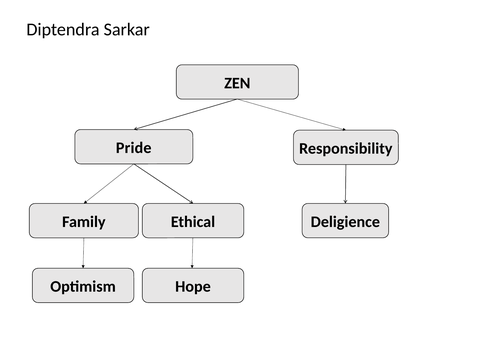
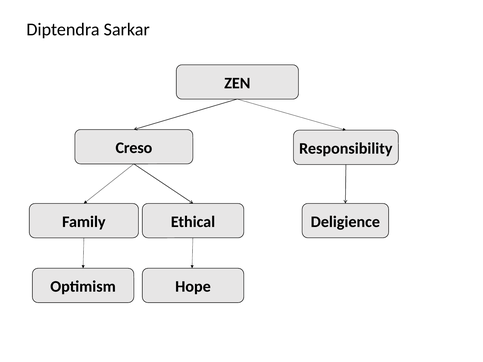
Pride: Pride -> Creso (134, 148)
